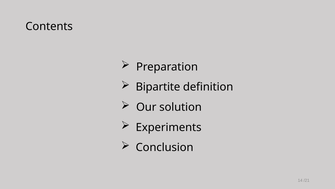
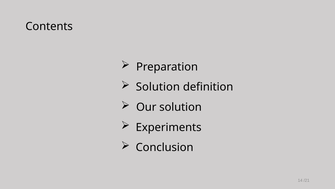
Bipartite: Bipartite -> Solution (158, 87)
